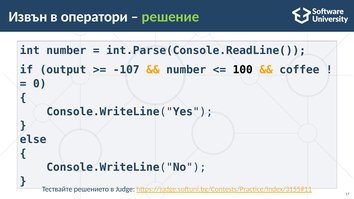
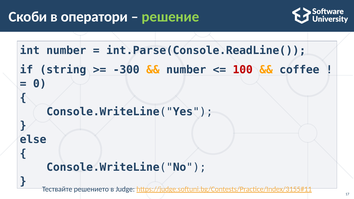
Извън: Извън -> Скоби (28, 17)
output: output -> string (63, 70)
-107: -107 -> -300 (126, 70)
100 colour: black -> red (243, 70)
